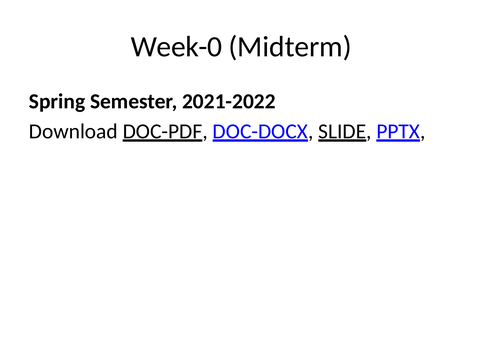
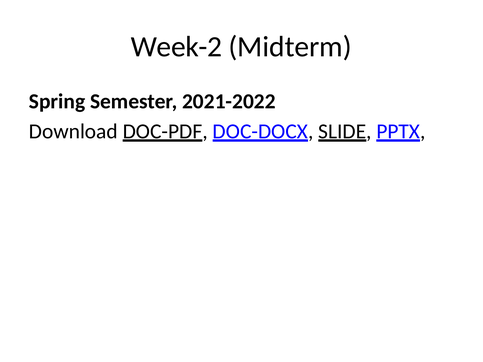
Week-0: Week-0 -> Week-2 (176, 47)
